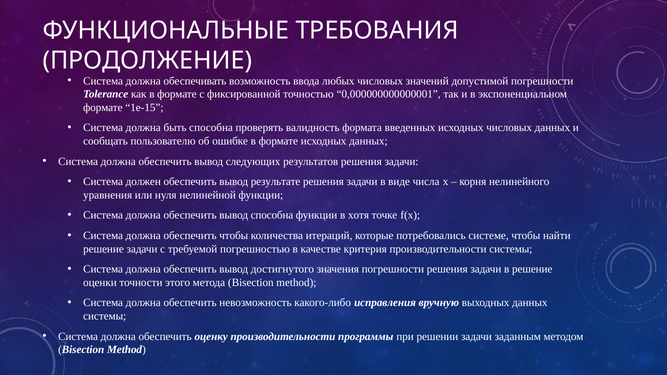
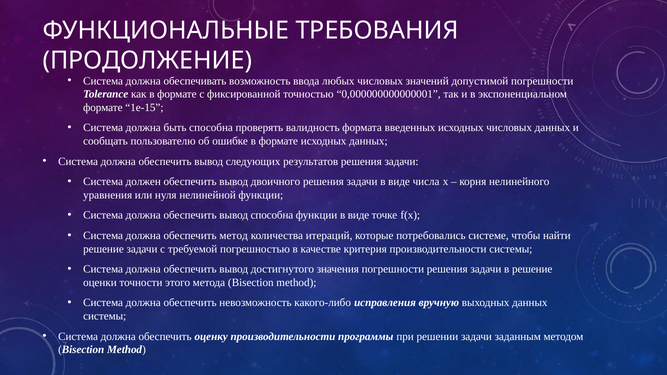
результате: результате -> двоичного (276, 182)
функции в хотя: хотя -> виде (359, 215)
обеспечить чтобы: чтобы -> метод (234, 236)
